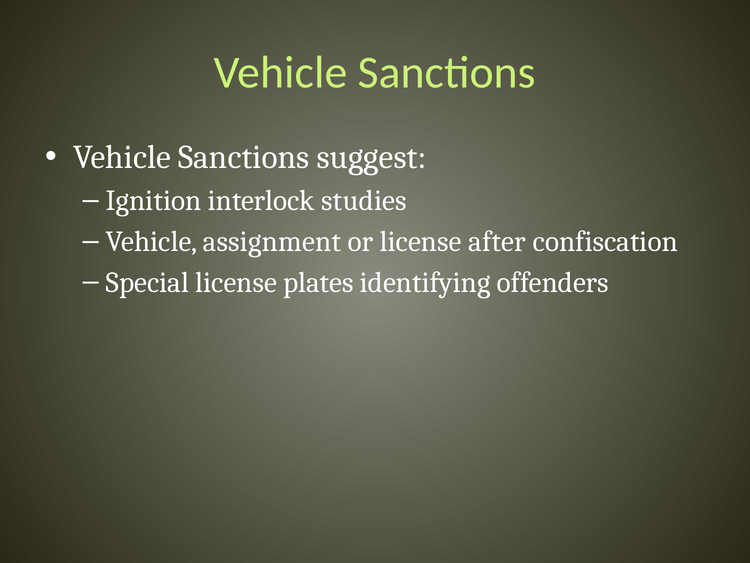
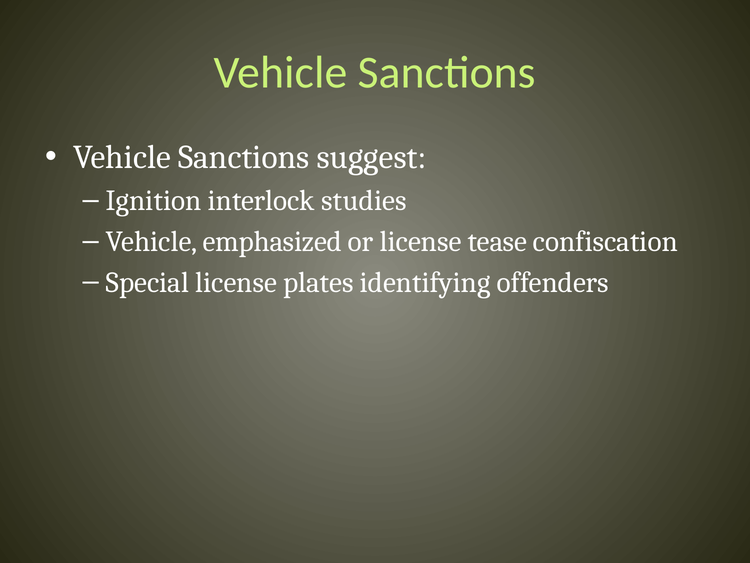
assignment: assignment -> emphasized (272, 241)
after: after -> tease (497, 241)
